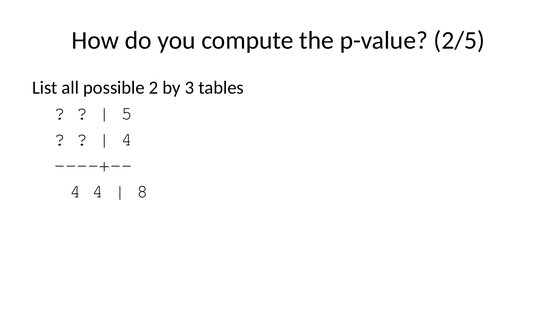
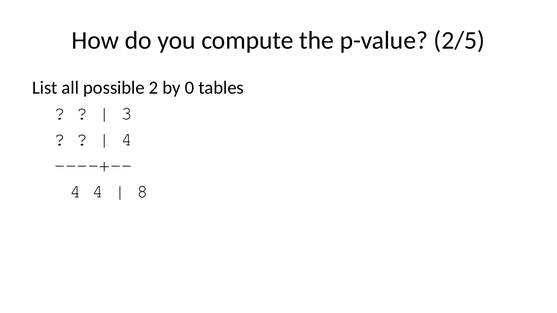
3: 3 -> 0 (190, 88)
5: 5 -> 3 (127, 114)
